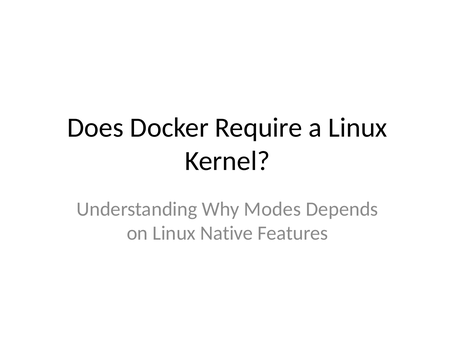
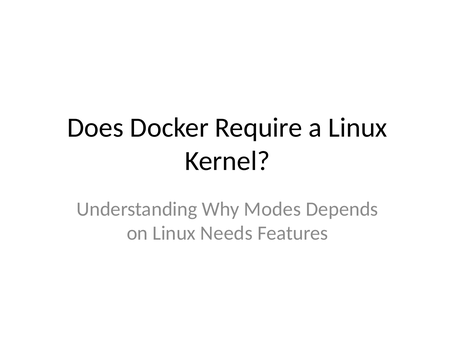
Native: Native -> Needs (226, 233)
